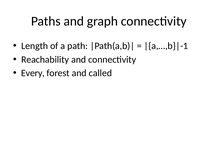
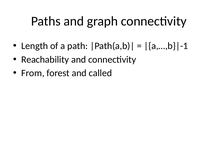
Every: Every -> From (33, 73)
